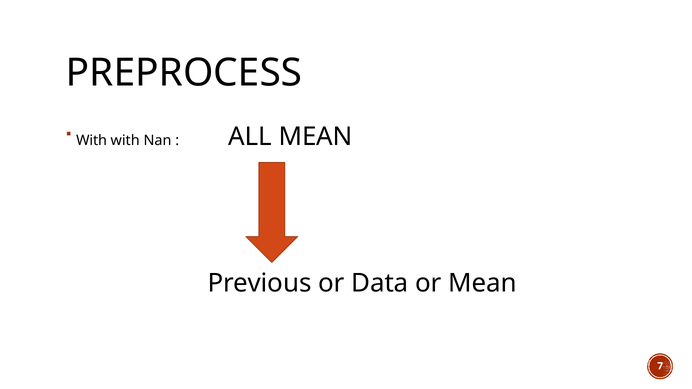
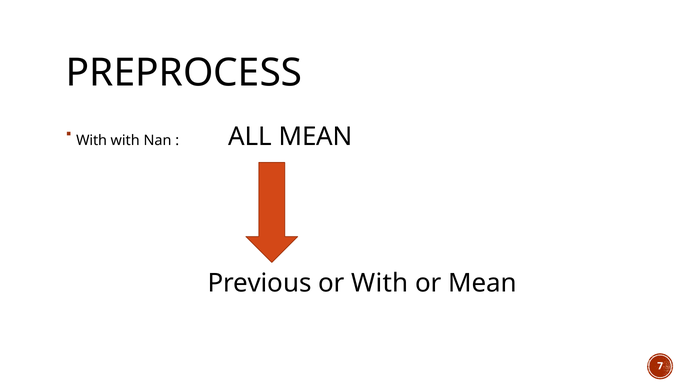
or Data: Data -> With (380, 284)
